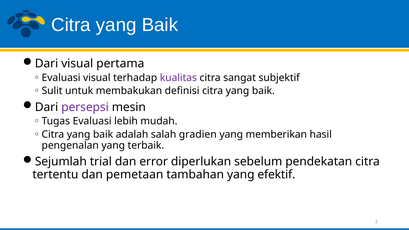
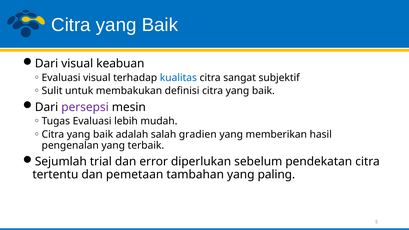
pertama: pertama -> keabuan (120, 64)
kualitas colour: purple -> blue (178, 78)
efektif: efektif -> paling (276, 174)
